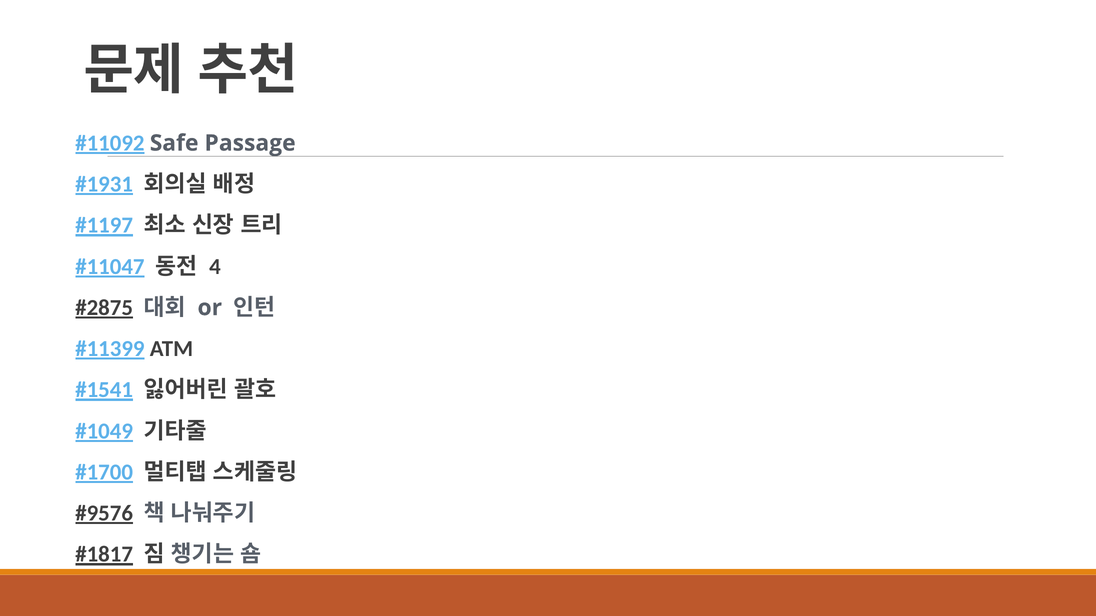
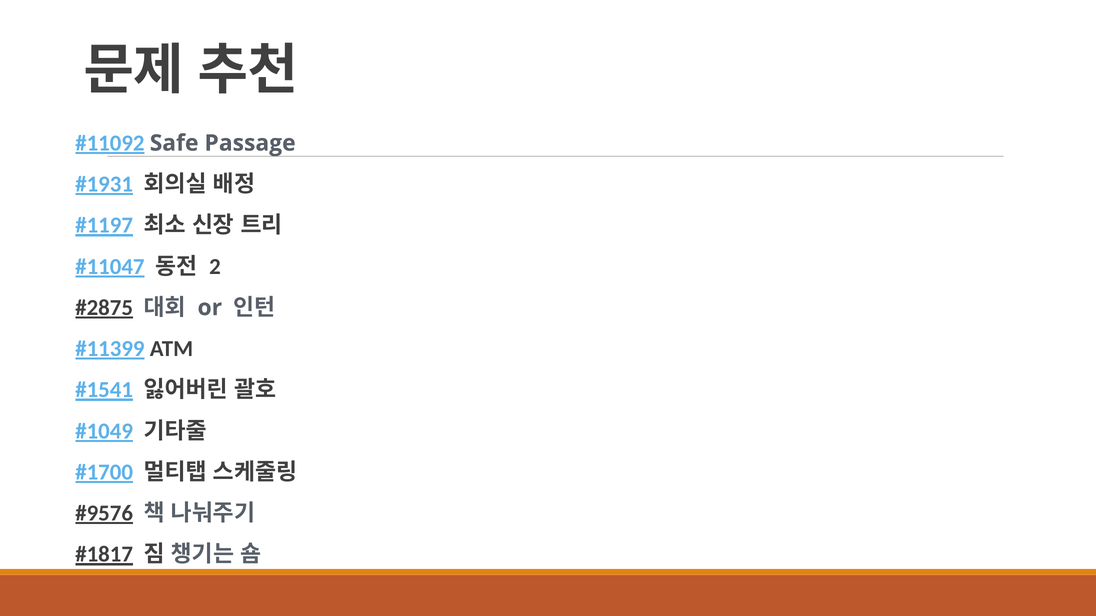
4: 4 -> 2 (215, 267)
